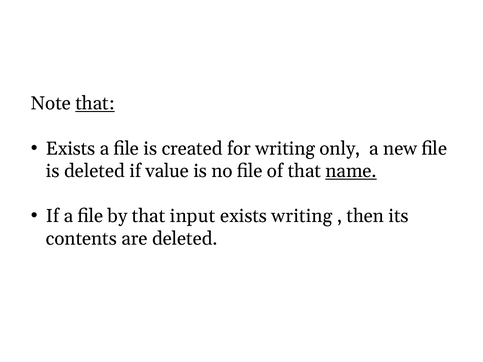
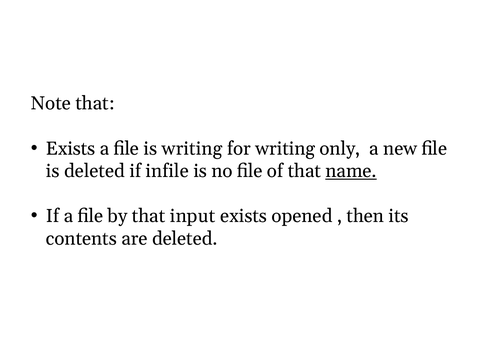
that underline: present -> none (95, 104)
is created: created -> writing (192, 149)
value: value -> infile (167, 171)
exists writing: writing -> opened (302, 216)
